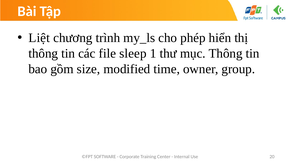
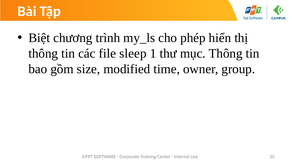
Liệt: Liệt -> Biệt (39, 38)
